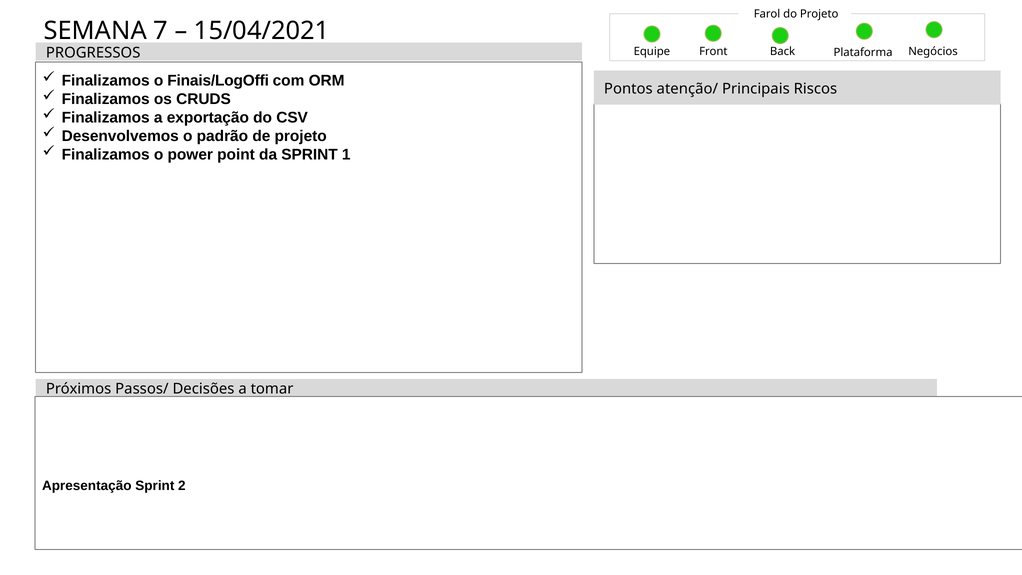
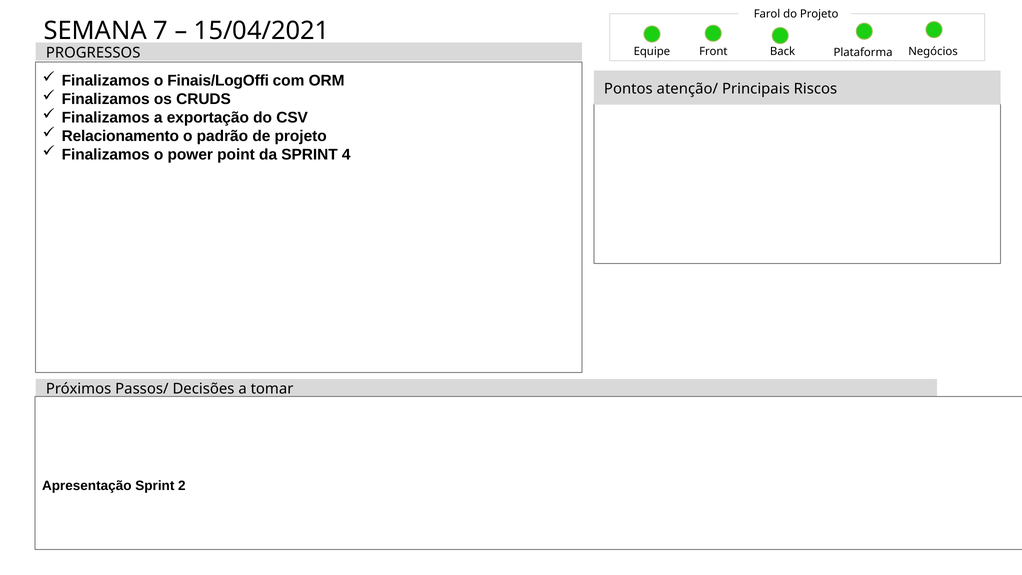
Desenvolvemos: Desenvolvemos -> Relacionamento (120, 136)
1: 1 -> 4 (346, 155)
